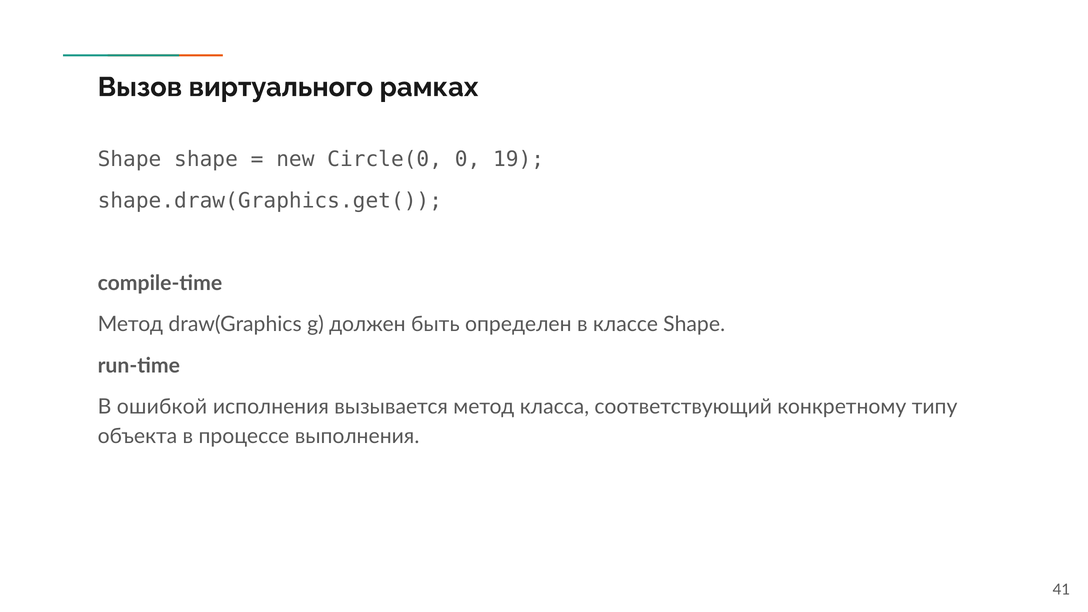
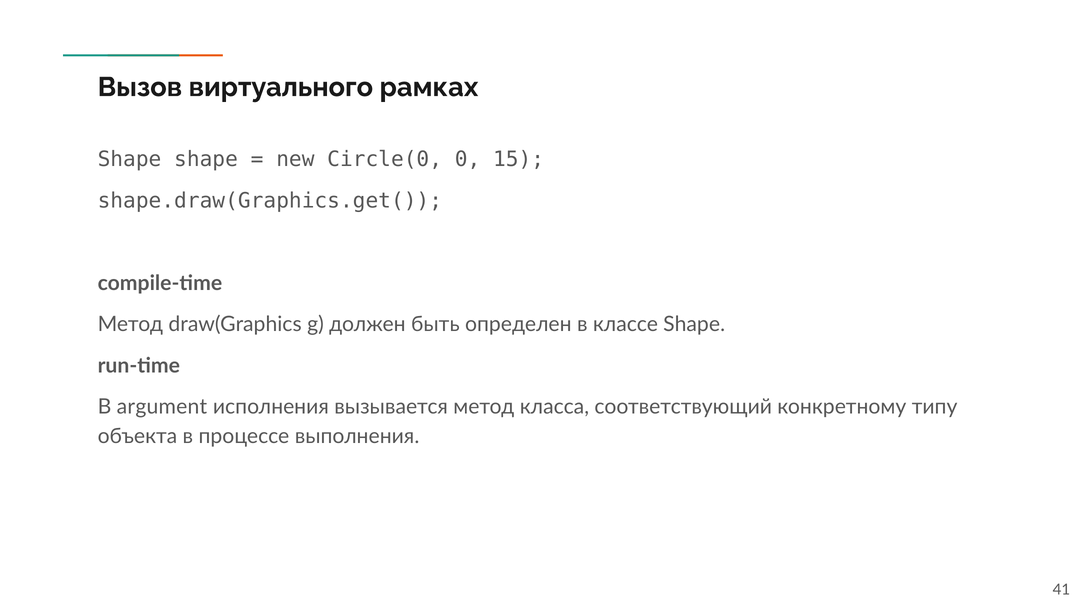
19: 19 -> 15 (519, 159)
ошибкой: ошибкой -> argument (162, 407)
